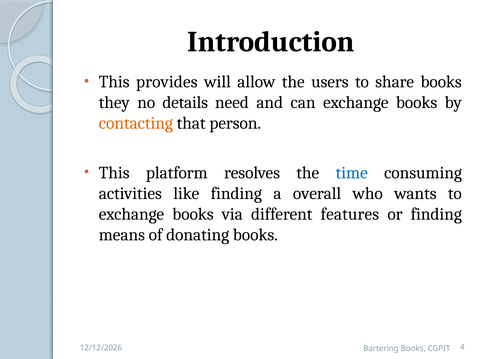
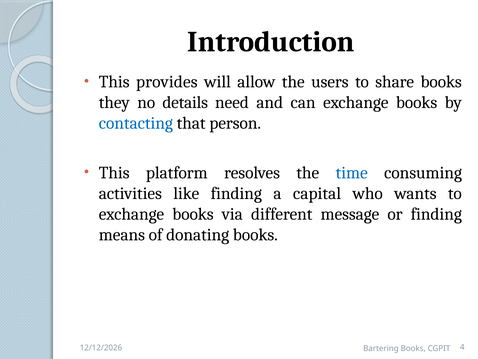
contacting colour: orange -> blue (136, 123)
overall: overall -> capital (317, 193)
features: features -> message (350, 214)
